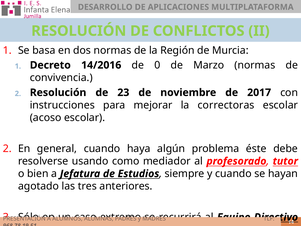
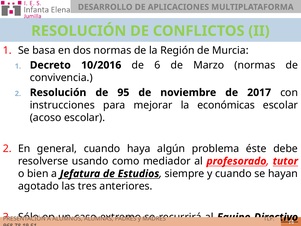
14/2016: 14/2016 -> 10/2016 (101, 65)
0: 0 -> 6 (157, 65)
23: 23 -> 95 (123, 92)
correctoras: correctoras -> económicas (226, 105)
